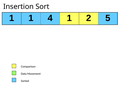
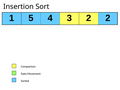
1 1: 1 -> 5 (31, 18)
4 1: 1 -> 3 (69, 18)
2 5: 5 -> 2 (108, 18)
